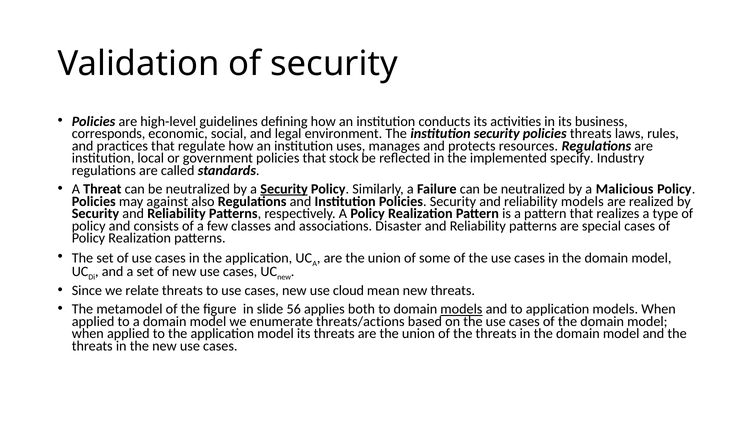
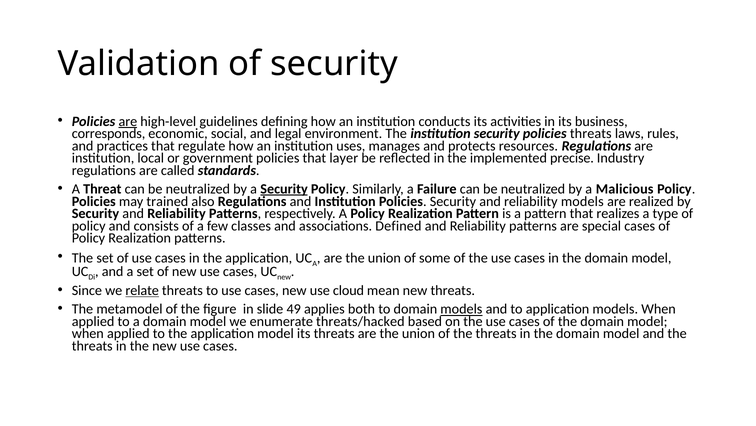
are underline: none -> present (128, 121)
stock: stock -> layer (344, 158)
specify: specify -> precise (572, 158)
against: against -> trained (167, 201)
Disaster: Disaster -> Defined (398, 225)
relate underline: none -> present (142, 290)
56: 56 -> 49 (294, 309)
threats/actions: threats/actions -> threats/hacked (360, 321)
